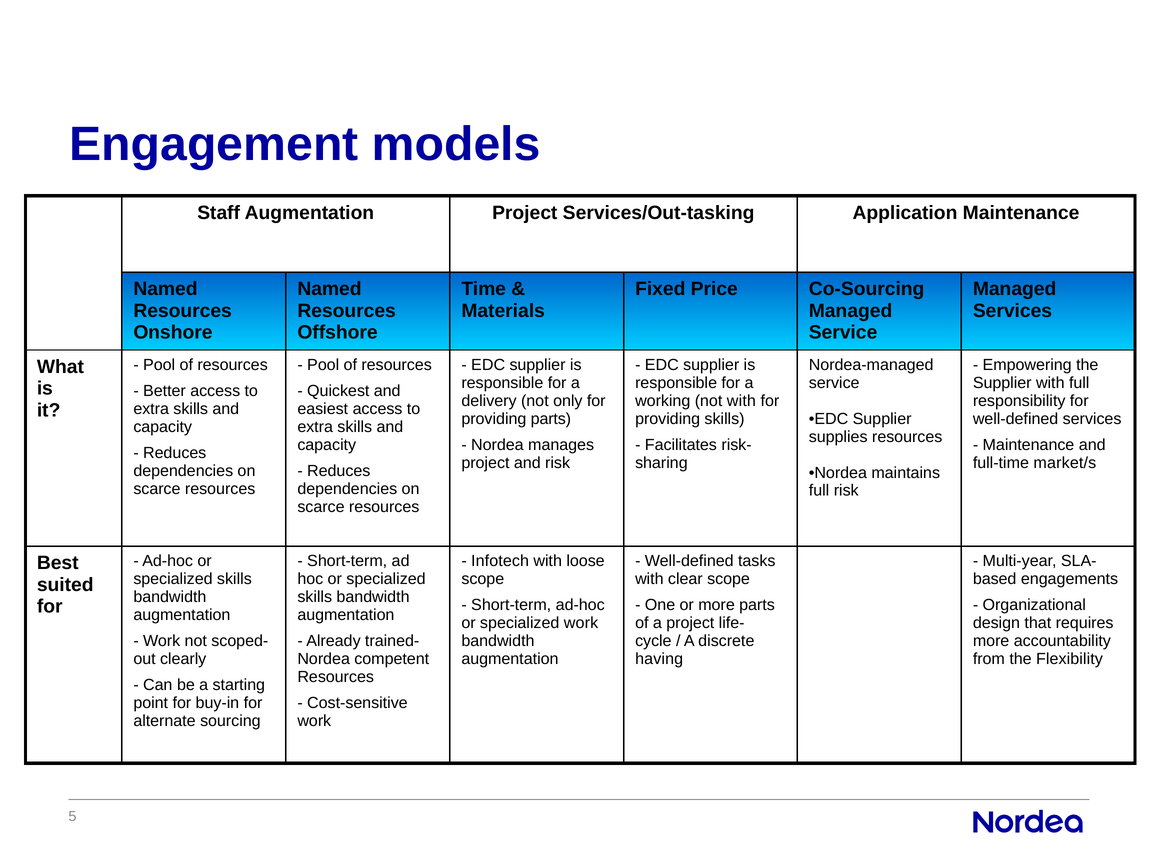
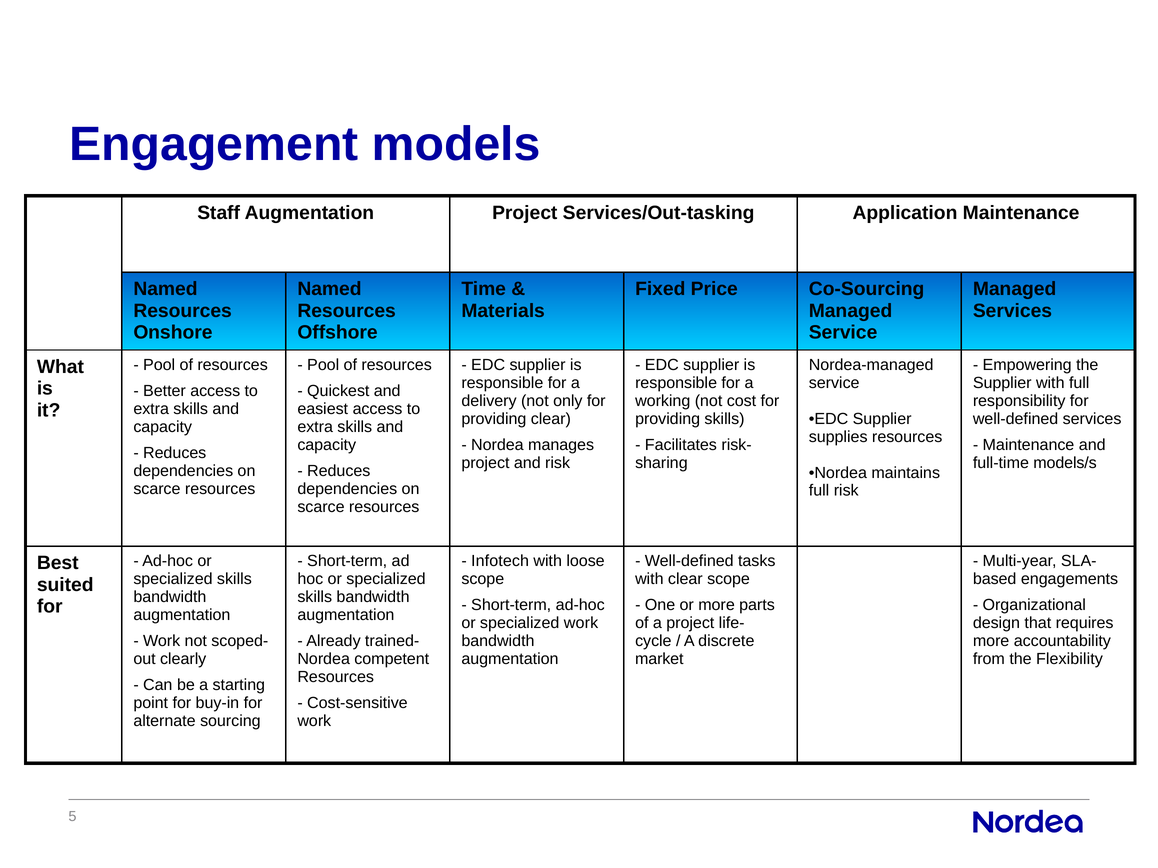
not with: with -> cost (742, 401)
providing parts: parts -> clear (551, 419)
market/s: market/s -> models/s (1065, 463)
having: having -> market (659, 659)
